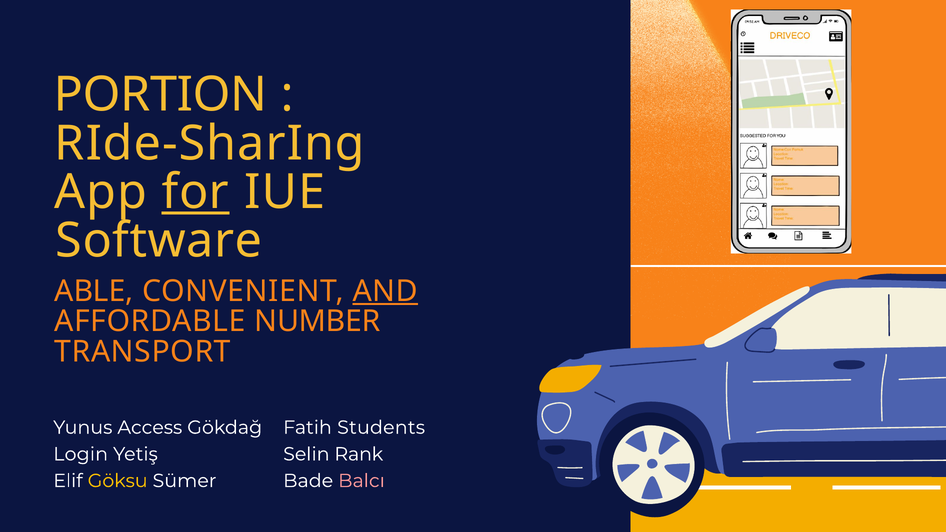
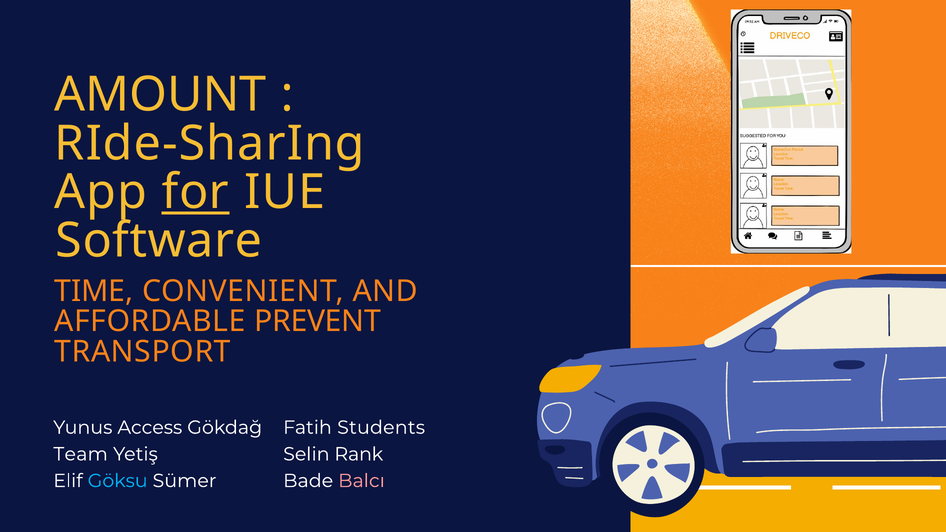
PORTION: PORTION -> AMOUNT (160, 95)
ABLE: ABLE -> TIME (94, 291)
AND underline: present -> none (385, 291)
NUMBER: NUMBER -> PREVENT (317, 321)
Login: Login -> Team (81, 454)
Göksu colour: yellow -> light blue (118, 481)
